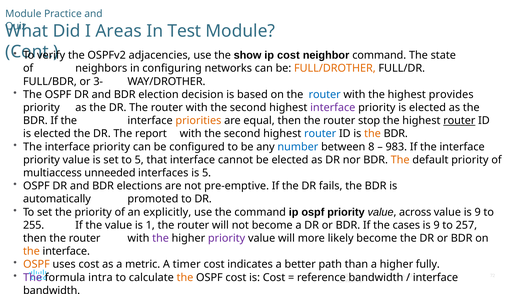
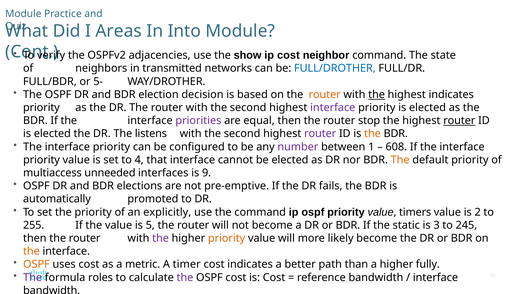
Test: Test -> Into (184, 31)
configuring: configuring -> transmitted (172, 68)
FULL/DROTHER colour: orange -> blue (335, 68)
3-: 3- -> 5- (98, 81)
router colour: blue -> orange (325, 94)
the underline: none -> present (377, 94)
highest provides: provides -> indicates (451, 94)
priorities colour: orange -> purple (198, 120)
report: report -> listens (151, 134)
router colour: blue -> purple (320, 134)
number colour: blue -> purple (298, 147)
8: 8 -> 1 (371, 147)
983: 983 -> 608 (396, 147)
to 5: 5 -> 4 (139, 160)
is 5: 5 -> 9 (207, 173)
across: across -> timers (415, 212)
value is 9: 9 -> 2 (478, 212)
1: 1 -> 5 (150, 225)
cases: cases -> static (406, 225)
9: 9 -> 3 (437, 225)
257: 257 -> 245 (466, 225)
priority colour: purple -> orange (227, 238)
intra: intra -> roles (101, 277)
the colour: orange -> purple (185, 277)
